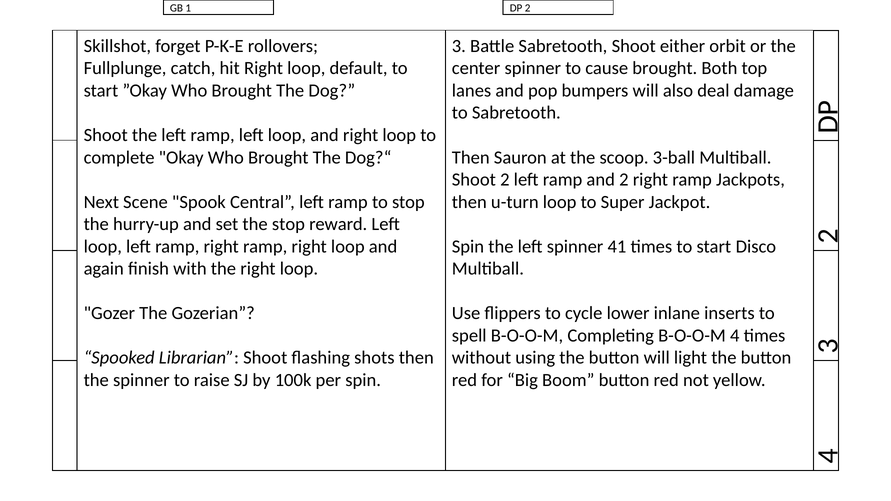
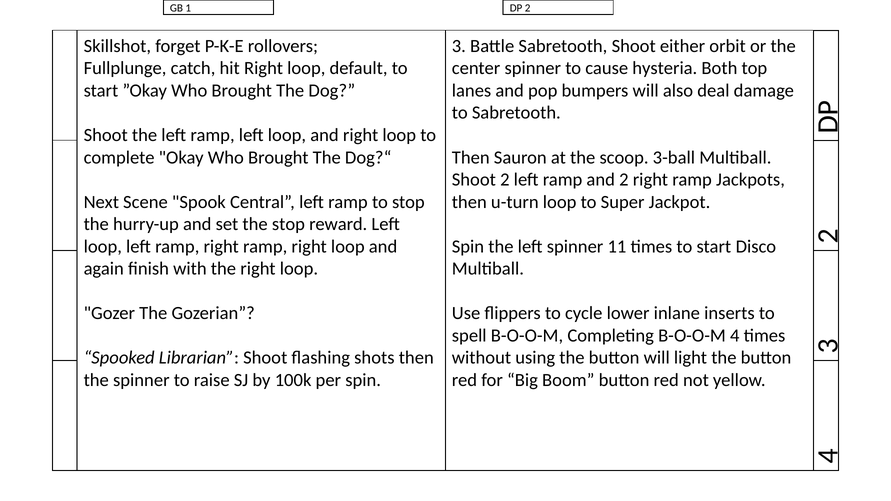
cause brought: brought -> hysteria (665, 68)
41: 41 -> 11 (617, 247)
